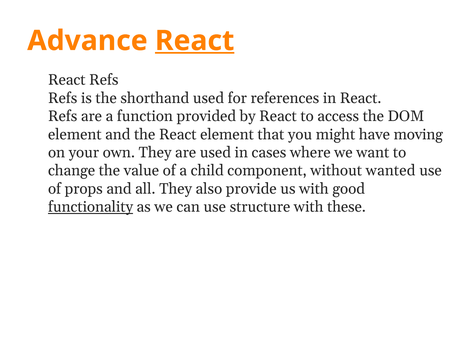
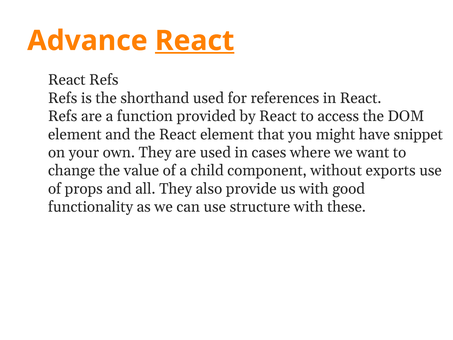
moving: moving -> snippet (418, 134)
wanted: wanted -> exports (391, 171)
functionality underline: present -> none (91, 207)
